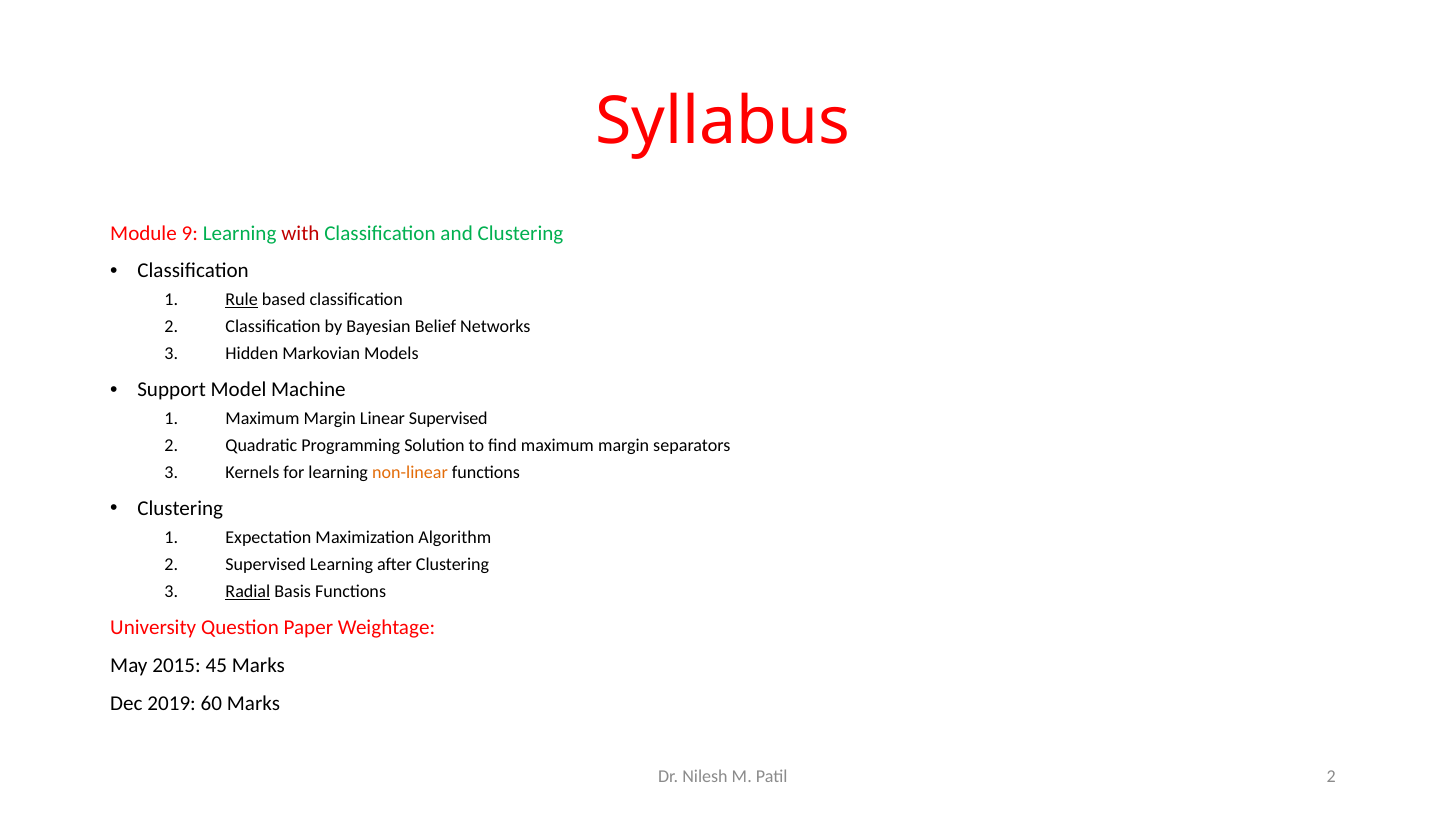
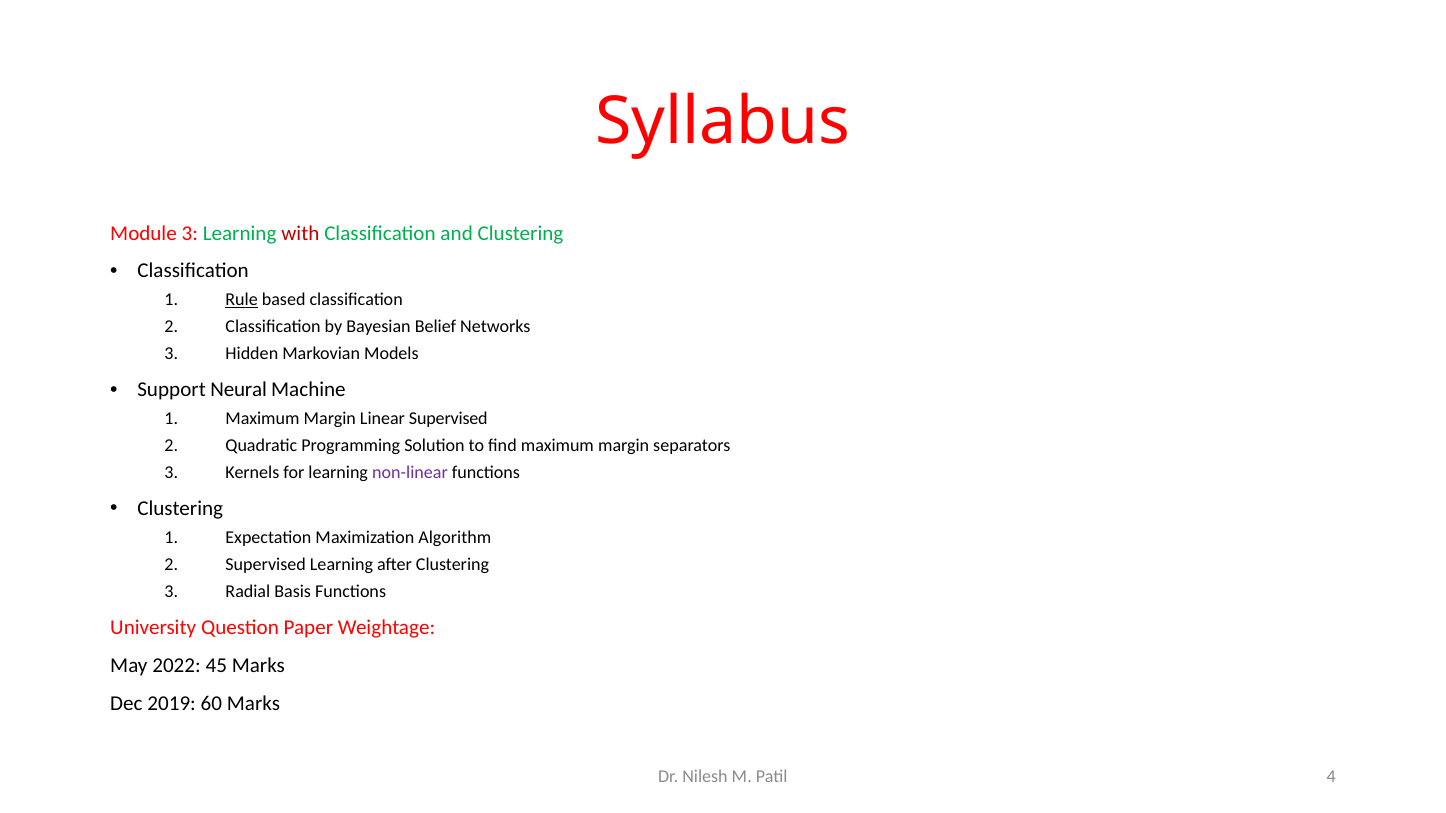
Module 9: 9 -> 3 (190, 233)
Model: Model -> Neural (239, 390)
non-linear colour: orange -> purple (410, 473)
Radial underline: present -> none (248, 592)
2015: 2015 -> 2022 (177, 666)
Patil 2: 2 -> 4 (1331, 777)
